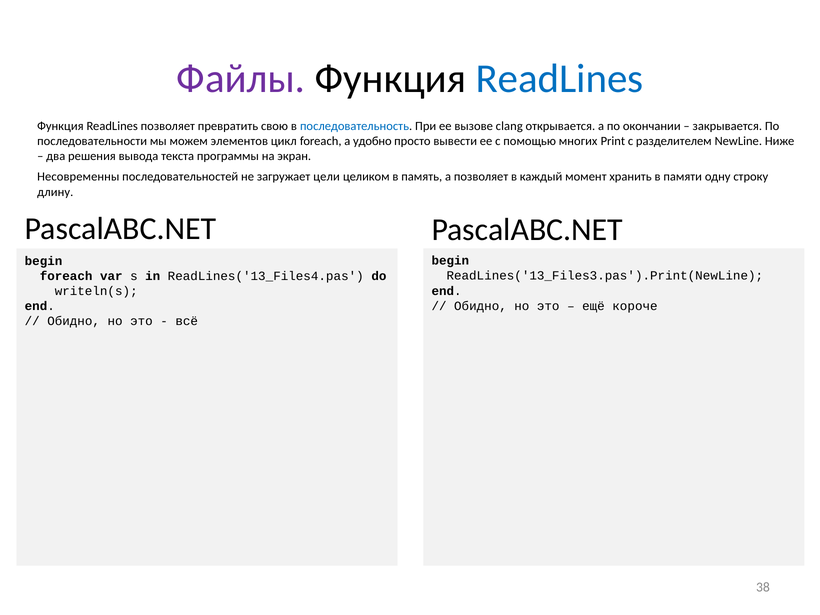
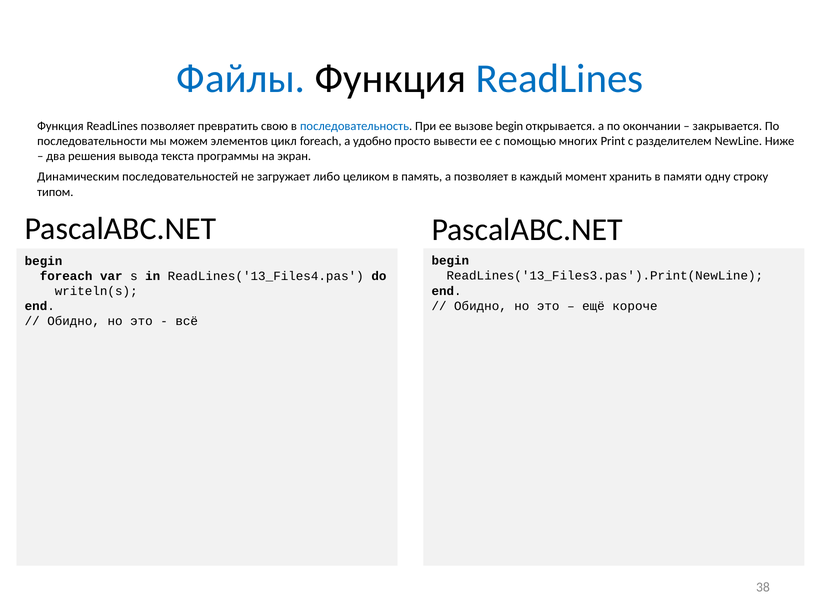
Файлы colour: purple -> blue (241, 79)
вызове clang: clang -> begin (509, 126)
Несовременны: Несовременны -> Динамическим (78, 177)
цели: цели -> либо (327, 177)
длину: длину -> типом (55, 192)
